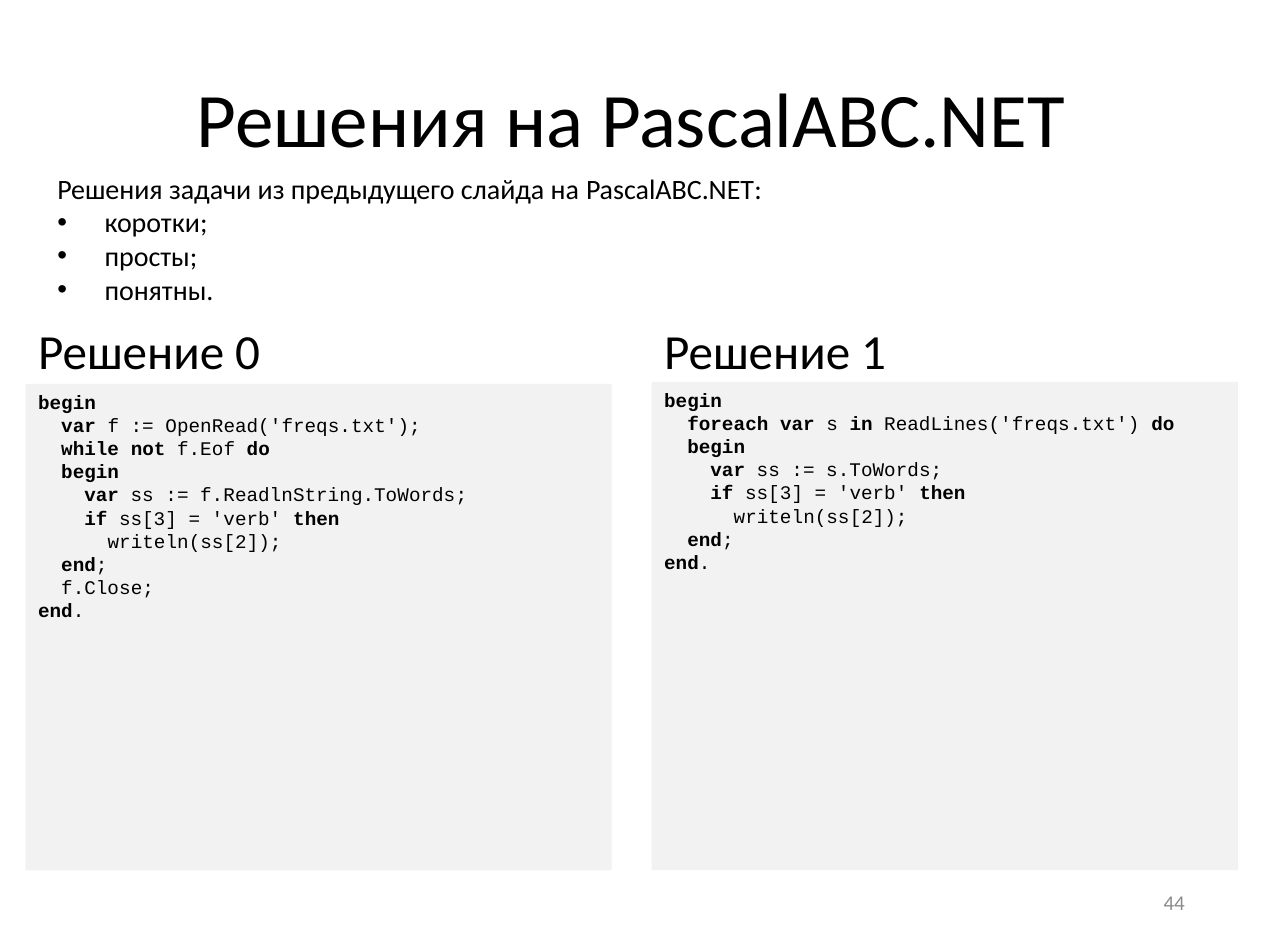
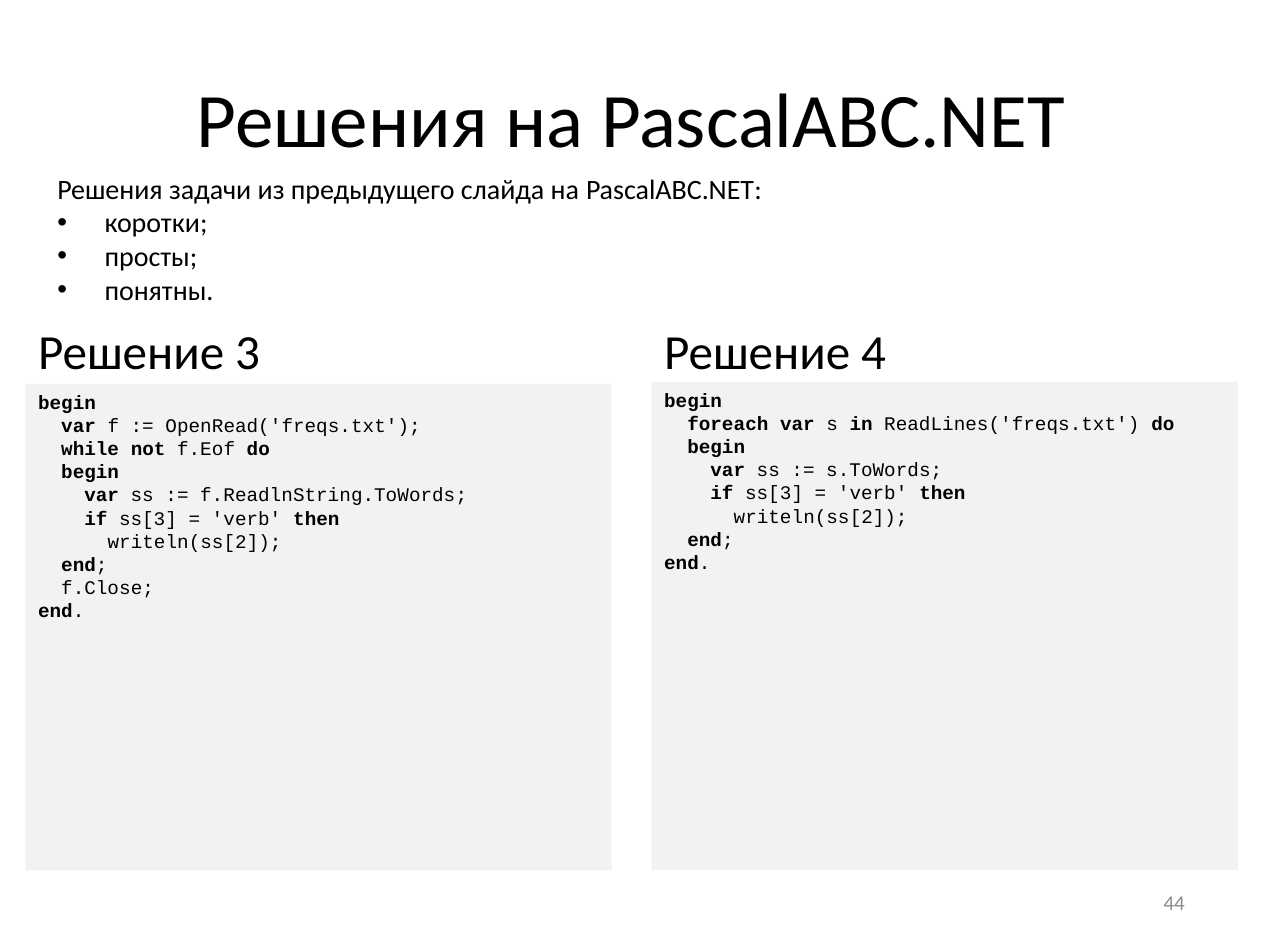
0: 0 -> 3 (248, 353)
1: 1 -> 4 (874, 353)
